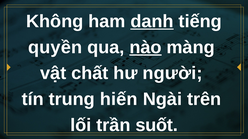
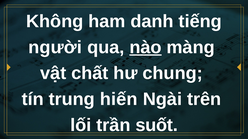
danh underline: present -> none (152, 21)
quyền: quyền -> người (55, 47)
người: người -> chung (173, 73)
